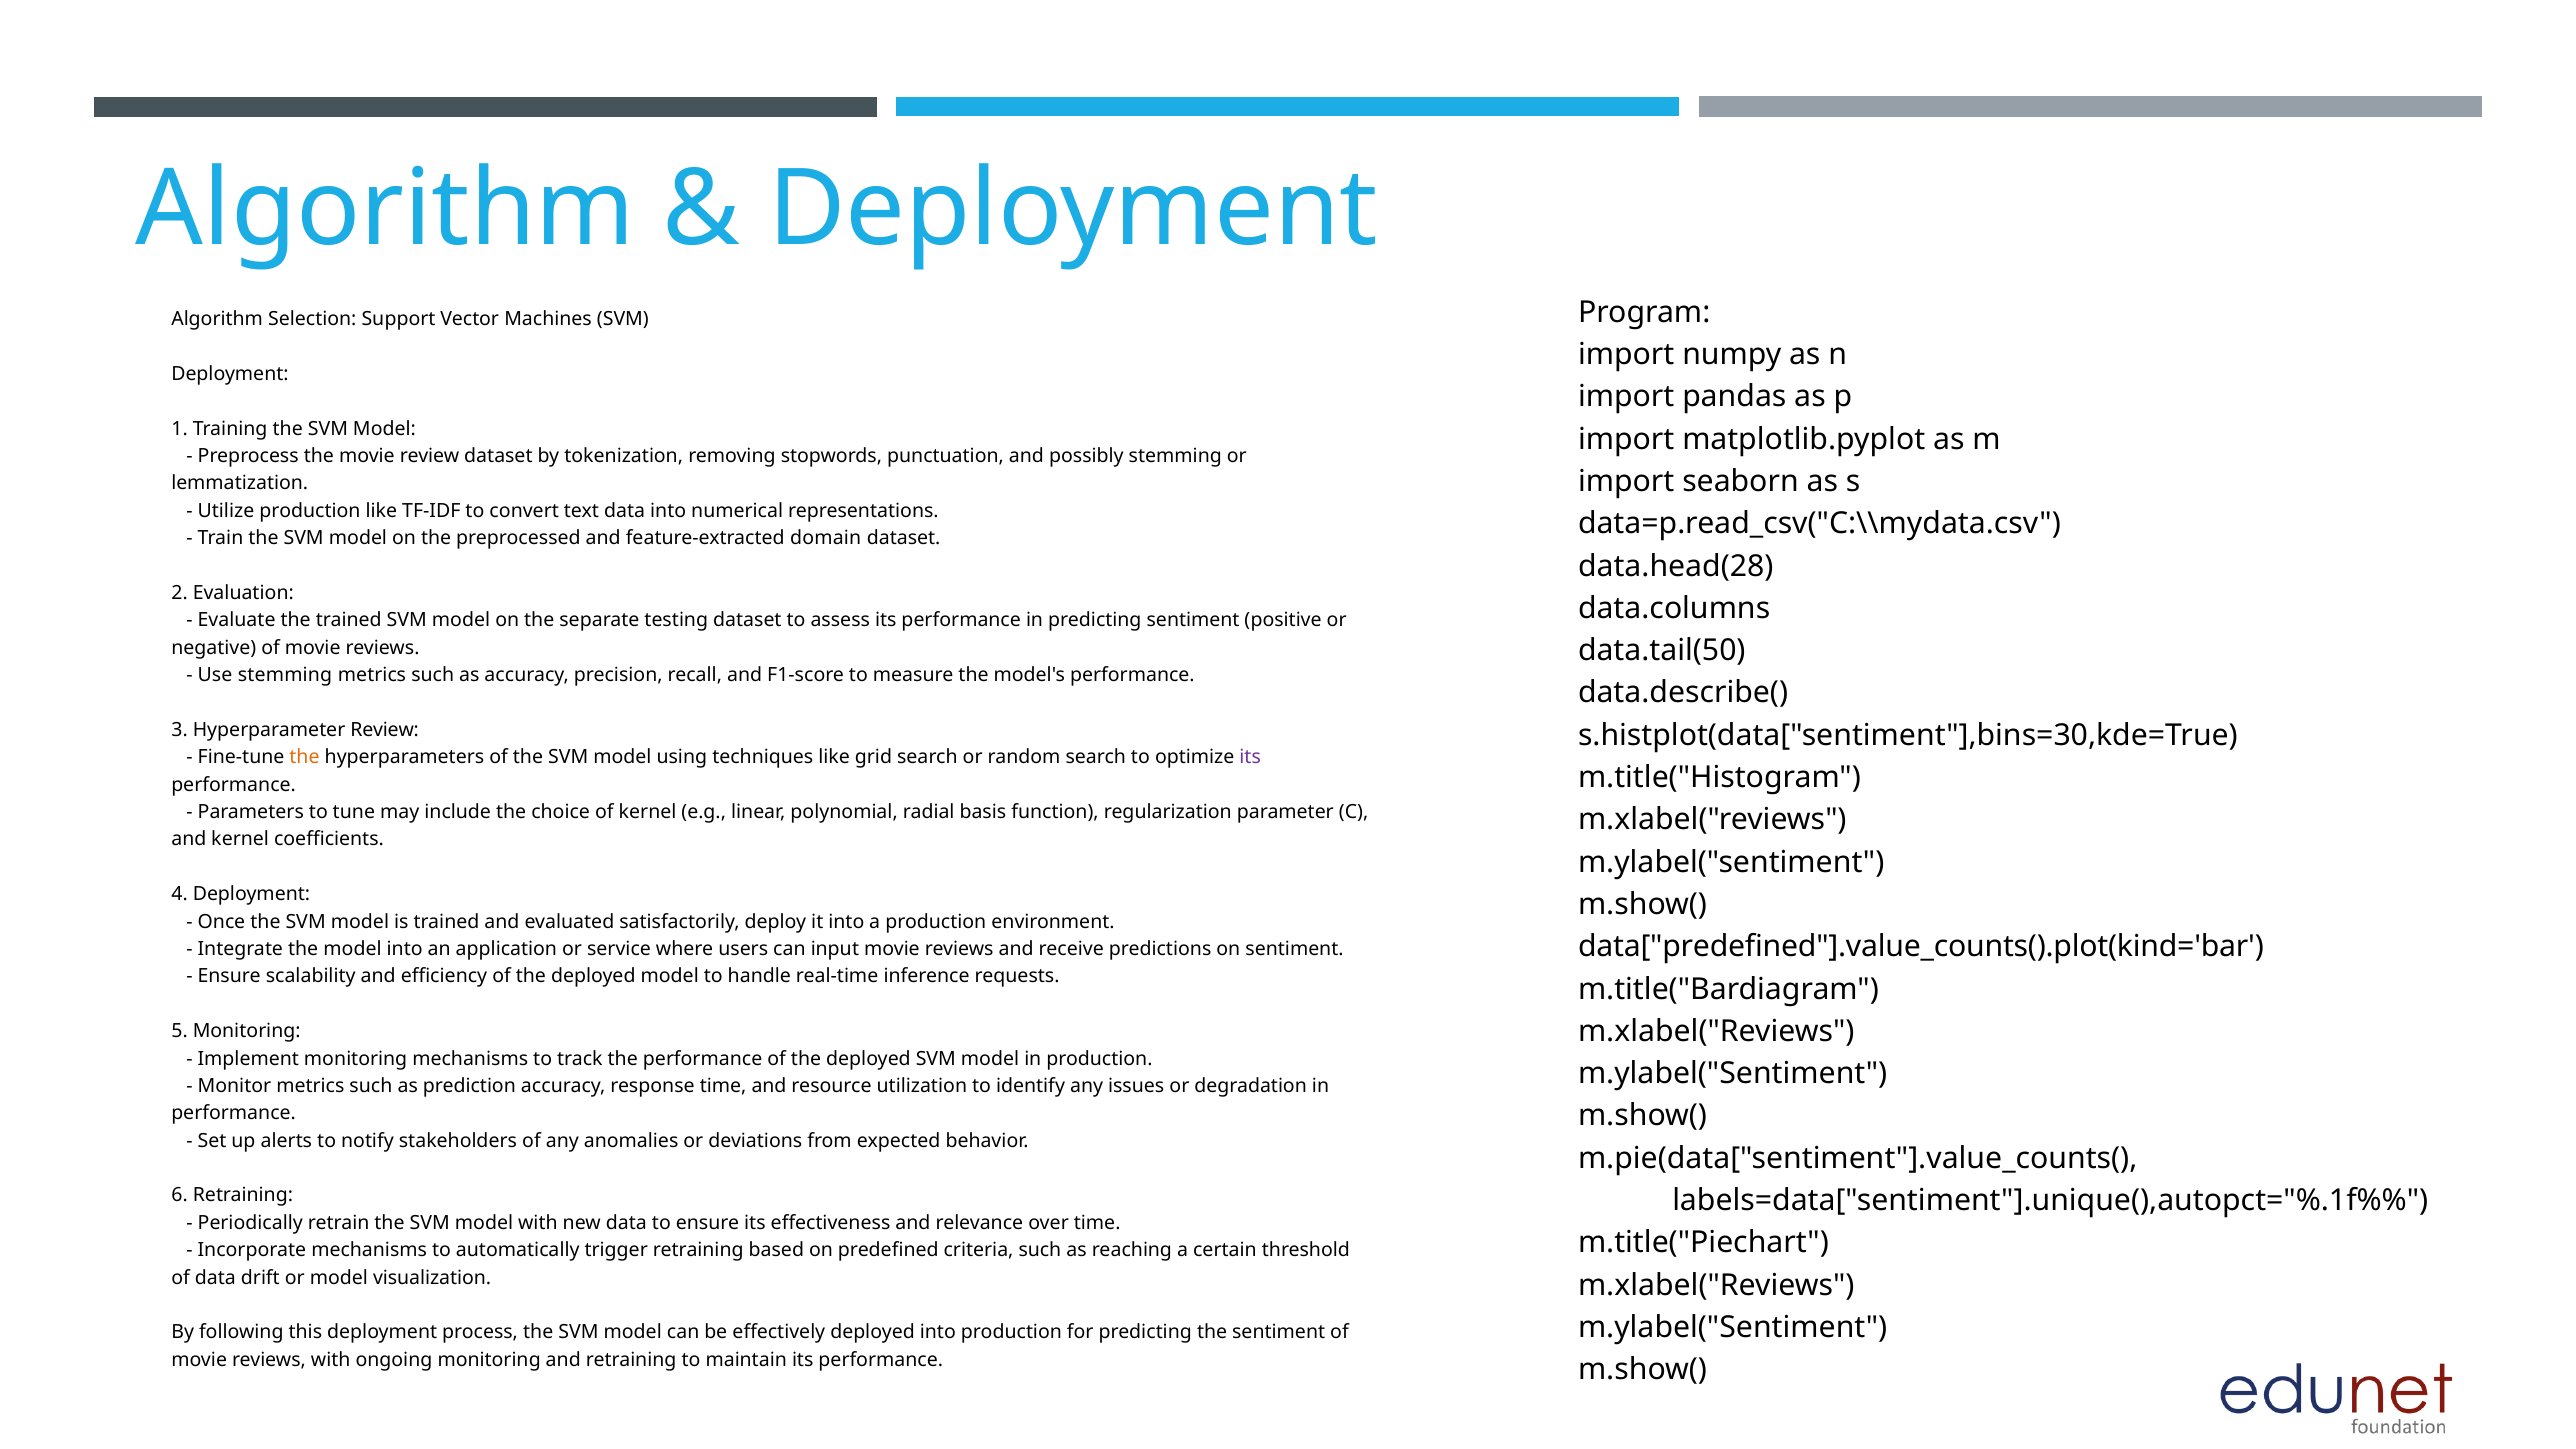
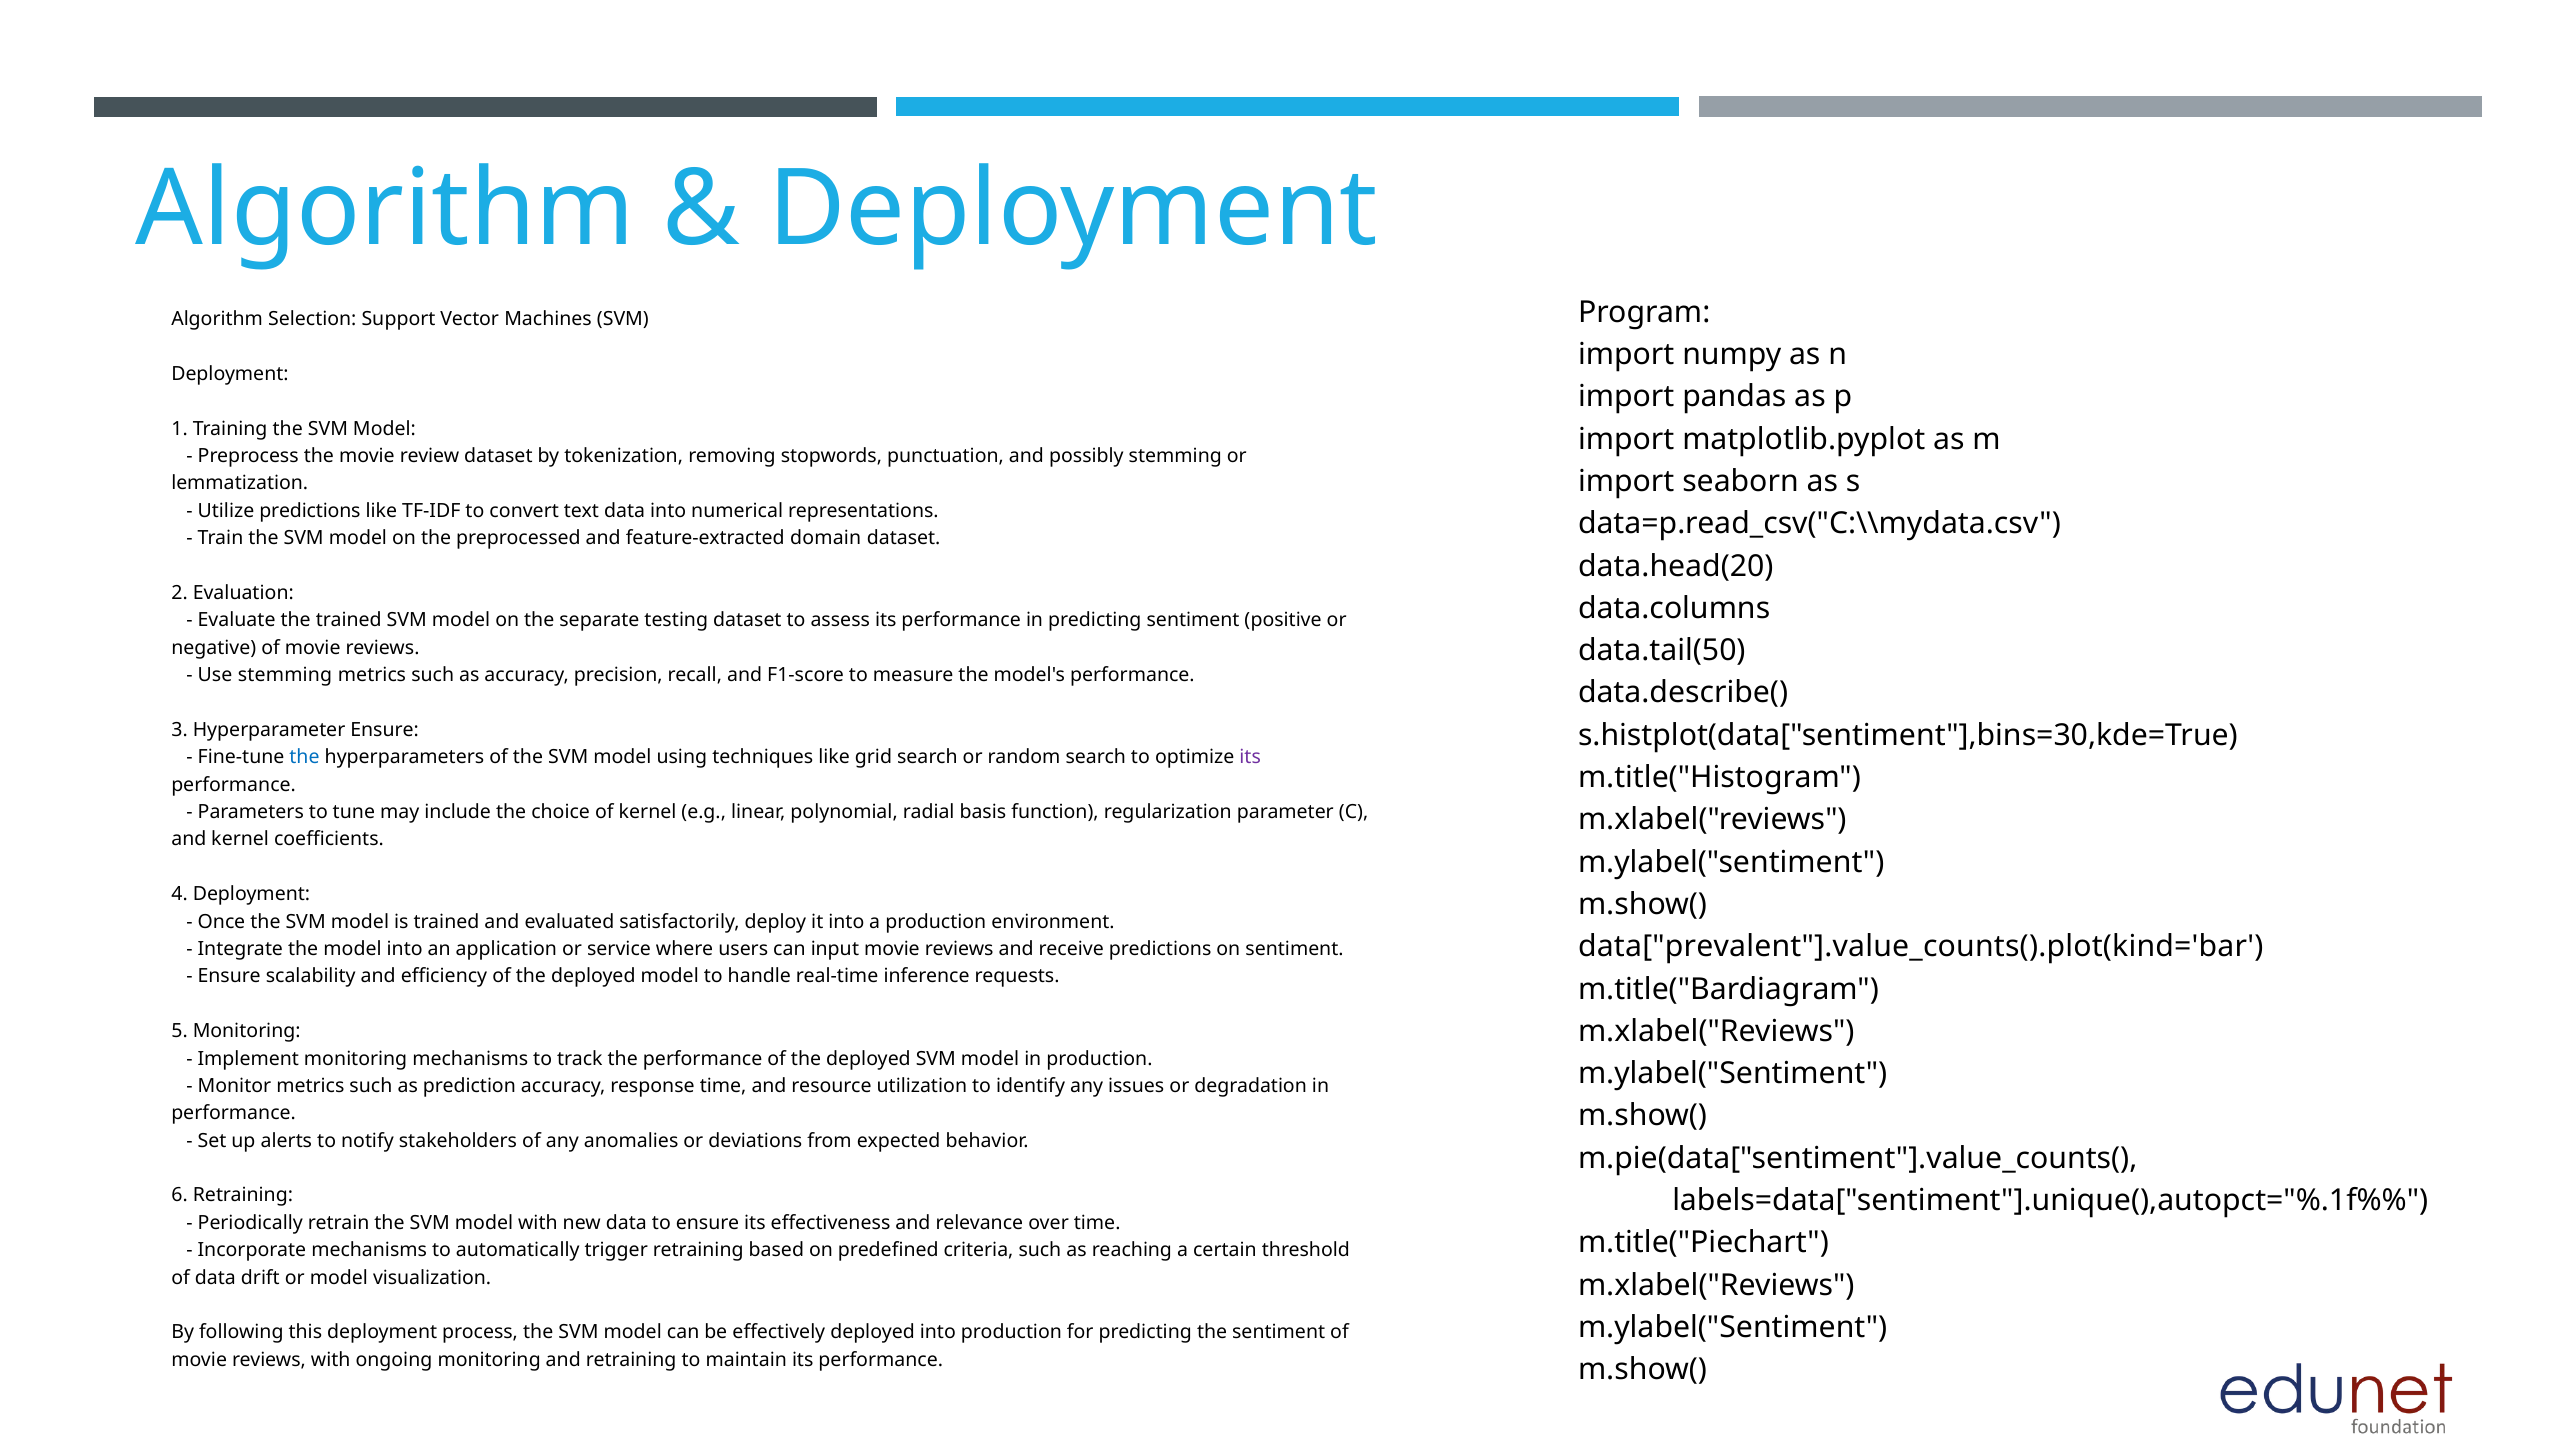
Utilize production: production -> predictions (310, 511)
data.head(28: data.head(28 -> data.head(20 (1676, 566)
Hyperparameter Review: Review -> Ensure (385, 730)
the colour: orange -> blue (304, 757)
data["predefined"].value_counts().plot(kind='bar: data["predefined"].value_counts().plot(kind='bar -> data["prevalent"].value_counts().plot(kind='bar (1921, 947)
